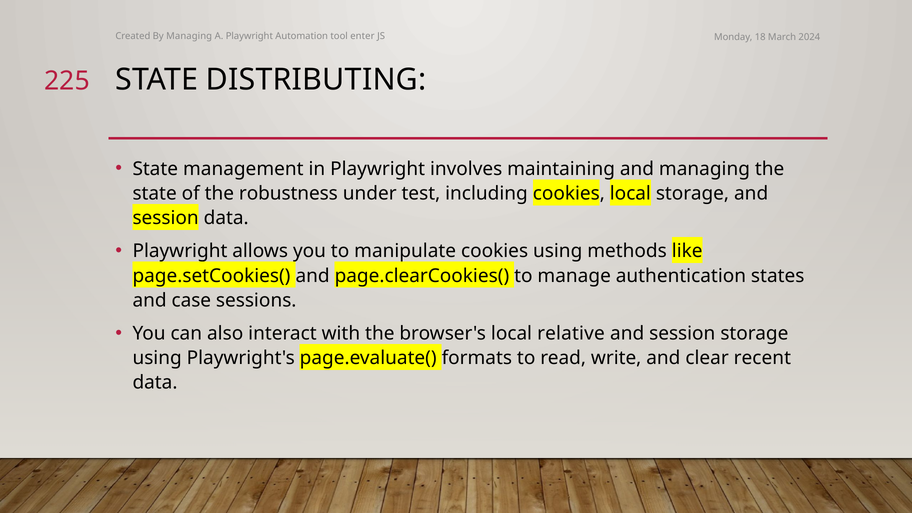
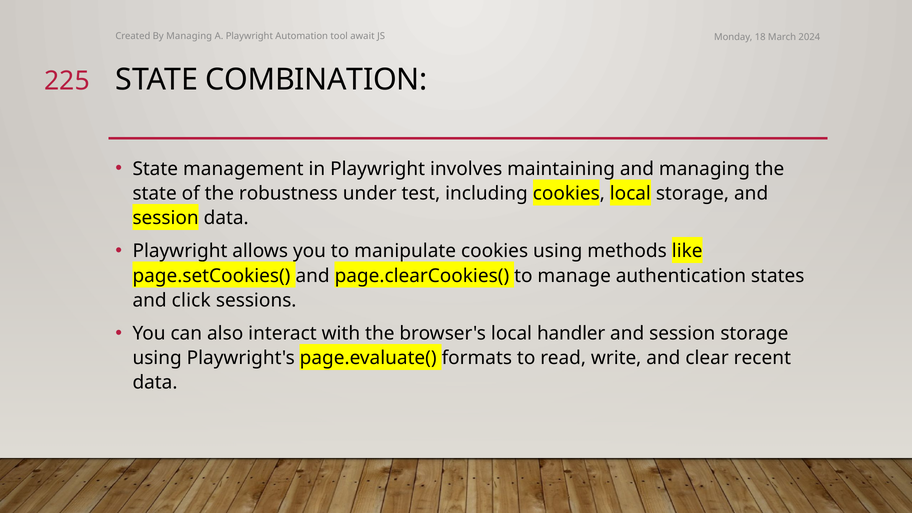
enter: enter -> await (362, 36)
DISTRIBUTING: DISTRIBUTING -> COMBINATION (316, 80)
case: case -> click (191, 300)
relative: relative -> handler (571, 333)
